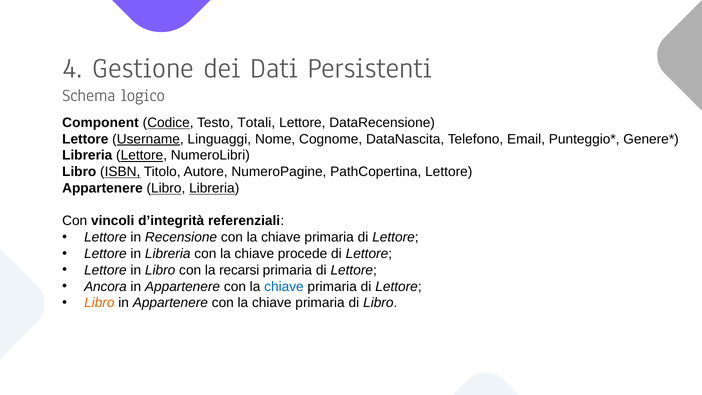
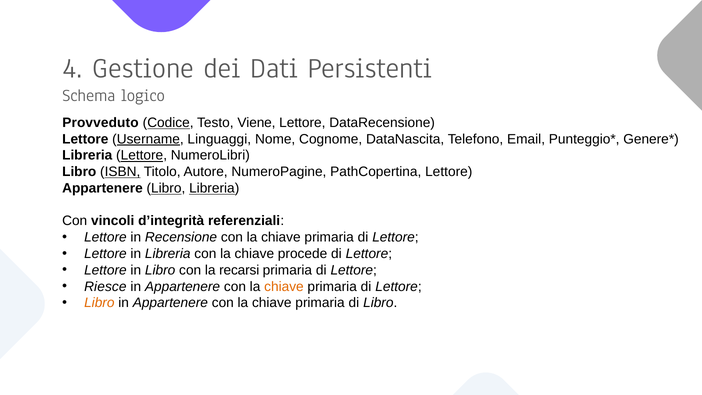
Component: Component -> Provveduto (100, 123)
Totali: Totali -> Viene (256, 123)
Ancora: Ancora -> Riesce (105, 286)
chiave colour: blue -> orange (284, 286)
